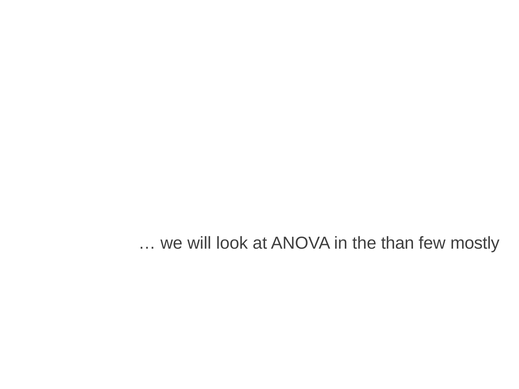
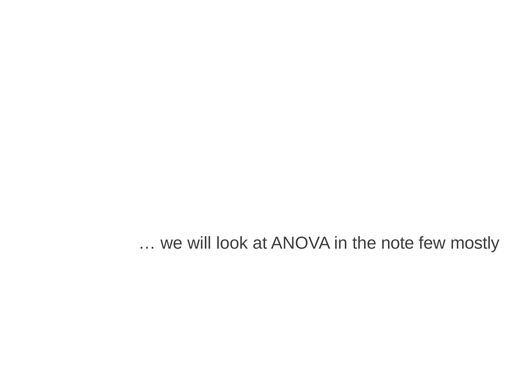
than: than -> note (398, 243)
